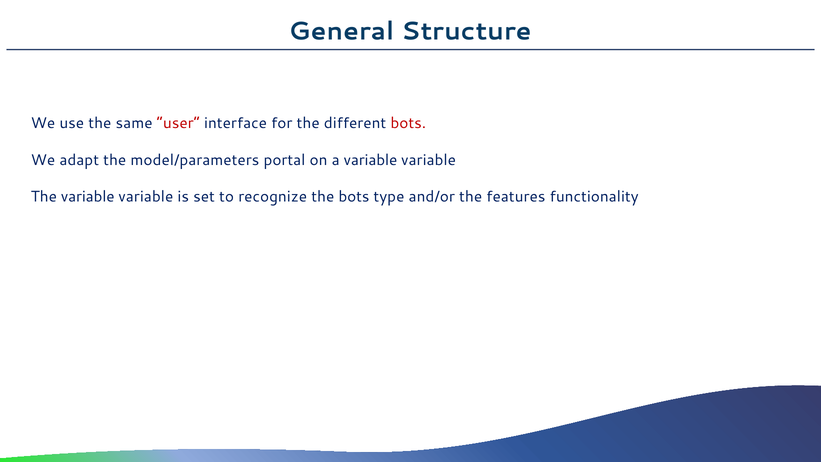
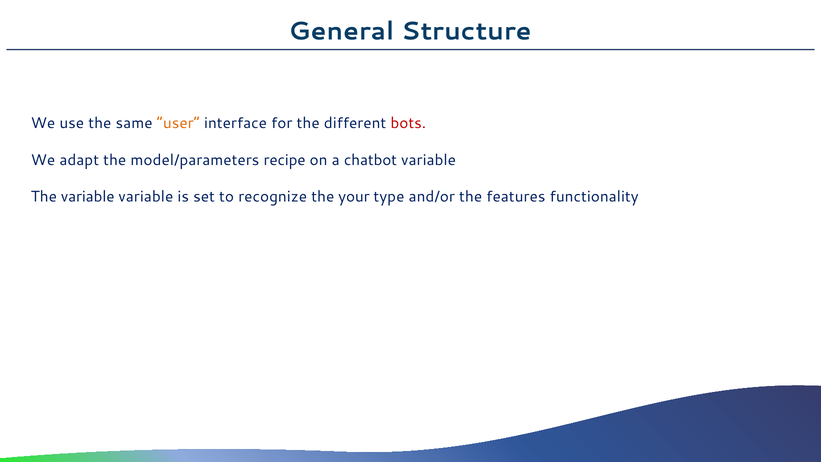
user colour: red -> orange (178, 123)
portal: portal -> recipe (285, 160)
a variable: variable -> chatbot (370, 160)
the bots: bots -> your (354, 197)
